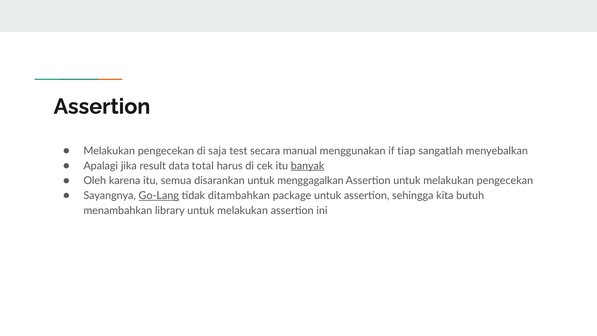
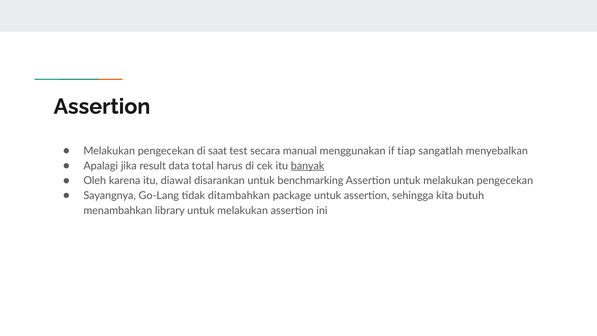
saja: saja -> saat (217, 151)
semua: semua -> diawal (176, 181)
menggagalkan: menggagalkan -> benchmarking (310, 181)
Go-Lang underline: present -> none (159, 195)
